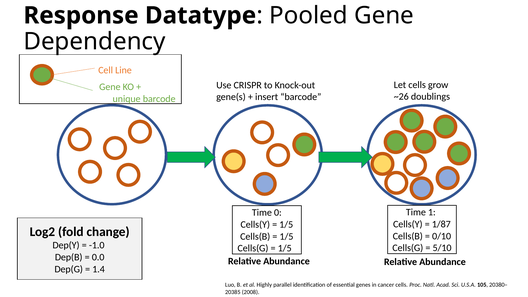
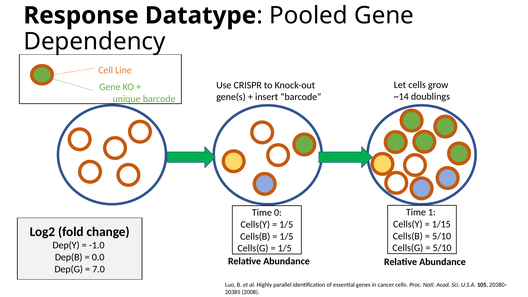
~26: ~26 -> ~14 (401, 97)
1/87: 1/87 -> 1/15 (441, 224)
0/10: 0/10 -> 5/10 (442, 236)
1.4: 1.4 -> 7.0 (99, 269)
